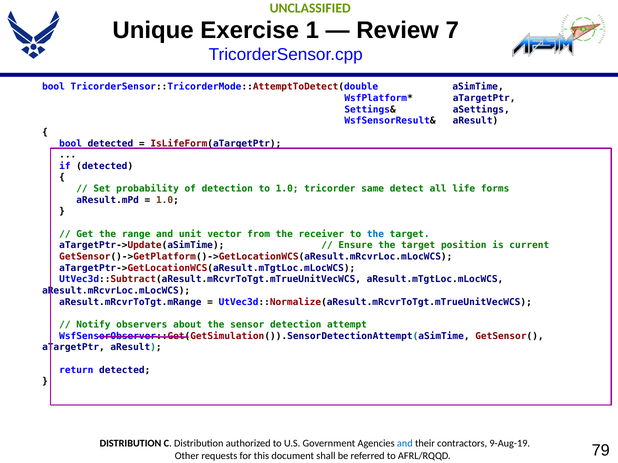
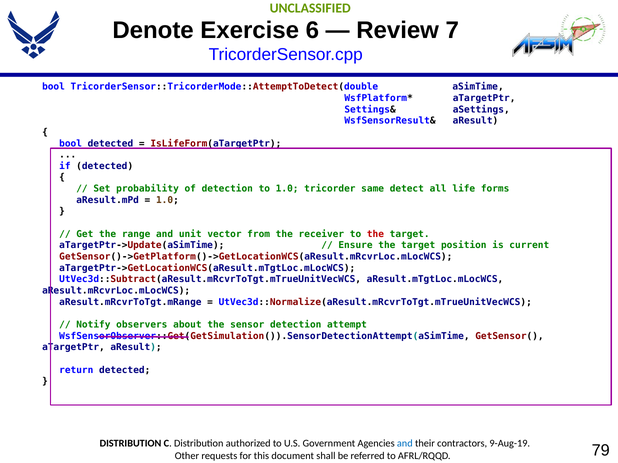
Unique: Unique -> Denote (153, 30)
1: 1 -> 6 (312, 30)
the colour: blue -> red (375, 234)
